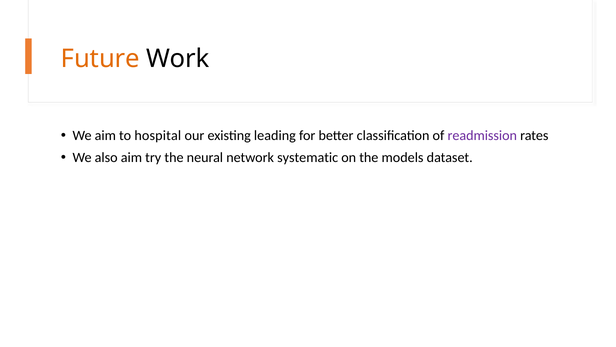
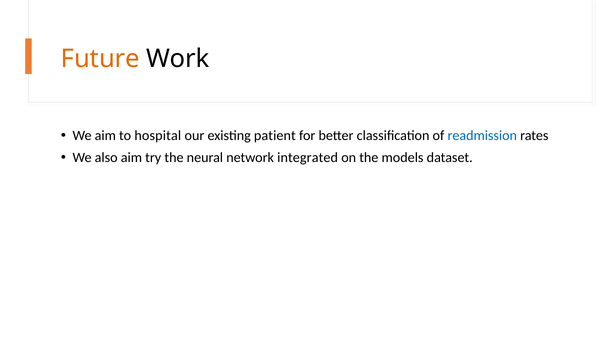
leading: leading -> patient (275, 135)
readmission colour: purple -> blue (482, 135)
systematic: systematic -> integrated (308, 157)
